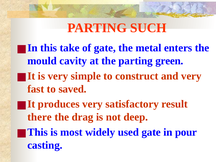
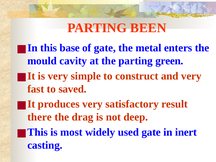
SUCH: SUCH -> BEEN (148, 28)
take: take -> base (70, 48)
pour: pour -> inert (186, 132)
